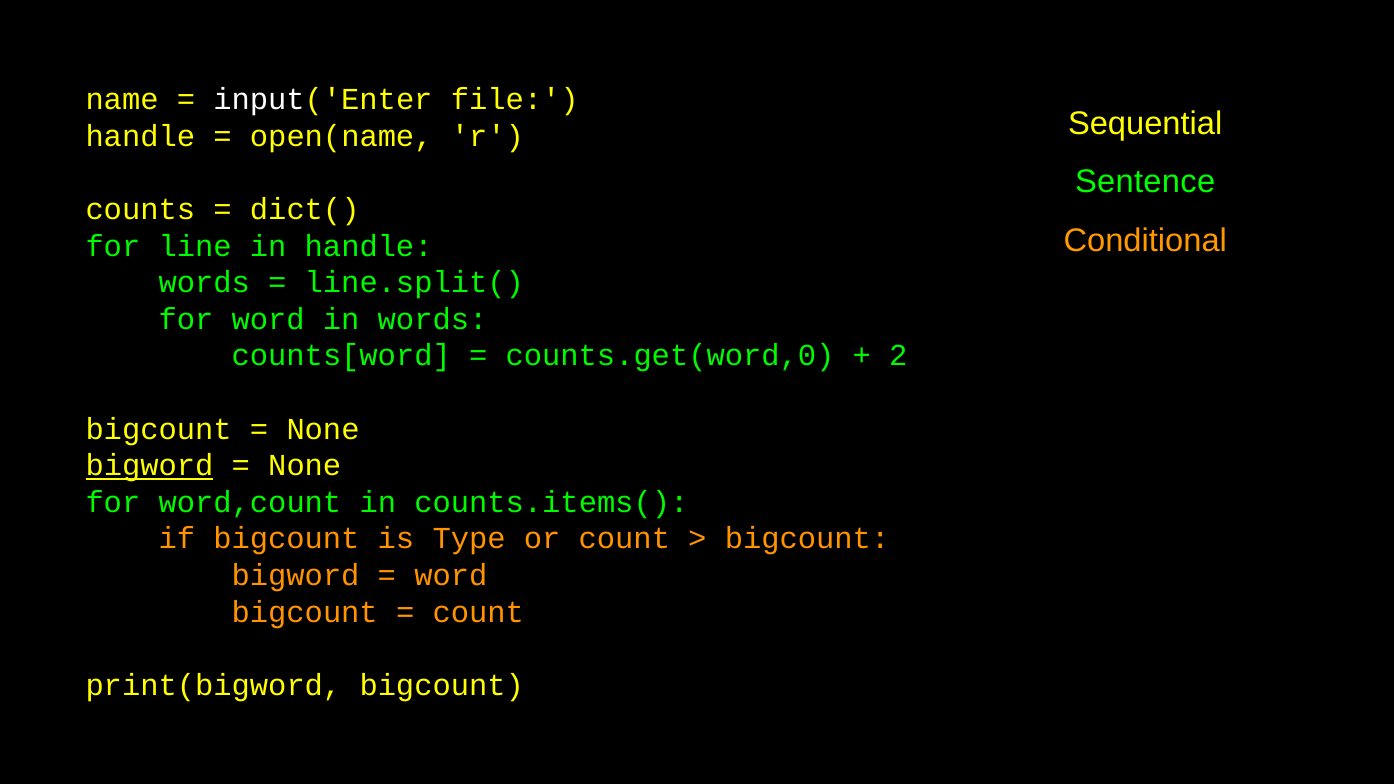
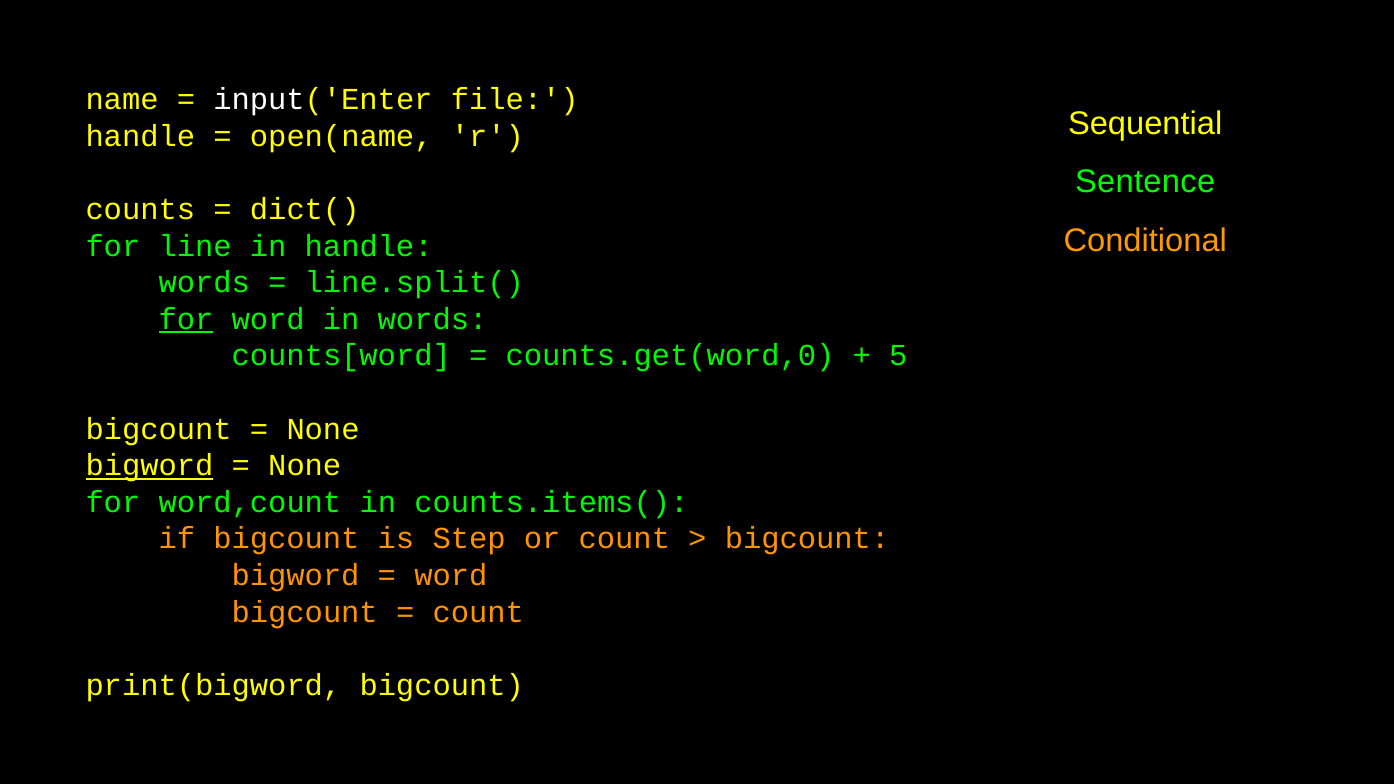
for underline: none -> present (186, 319)
2: 2 -> 5 (898, 356)
Type: Type -> Step (469, 539)
